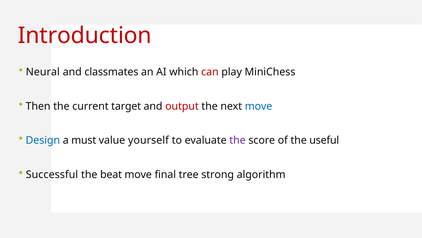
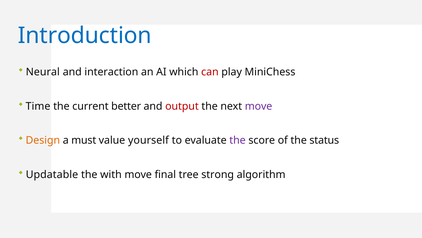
Introduction colour: red -> blue (85, 35)
classmates: classmates -> interaction (111, 72)
Then: Then -> Time (38, 106)
target: target -> better (126, 106)
move colour: blue -> purple (259, 106)
Design colour: blue -> orange (43, 140)
useful: useful -> status (324, 140)
Successful: Successful -> Updatable (52, 174)
beat: beat -> with (111, 174)
